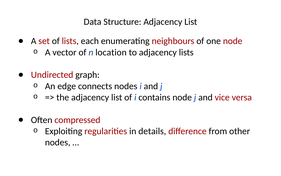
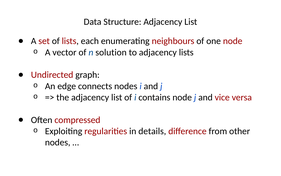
location: location -> solution (111, 52)
